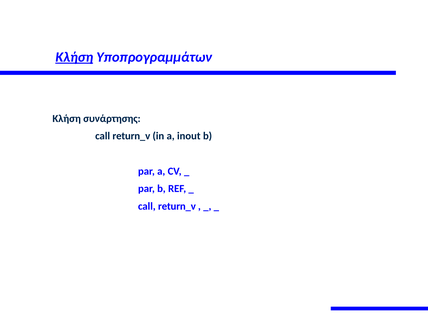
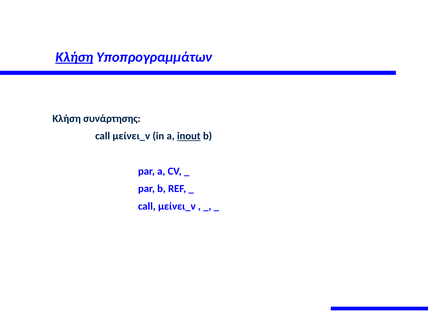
return_v: return_v -> μείνει_v (131, 136)
inout underline: none -> present (189, 136)
return_v: return_v -> μείνει_v (177, 206)
